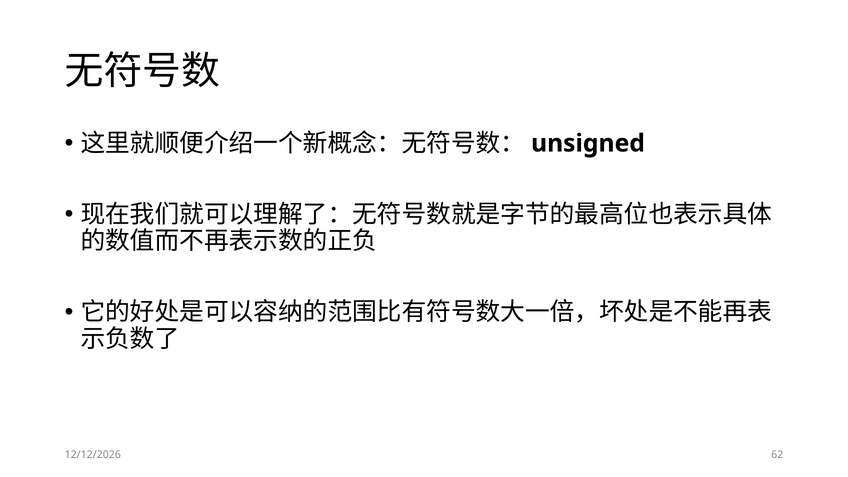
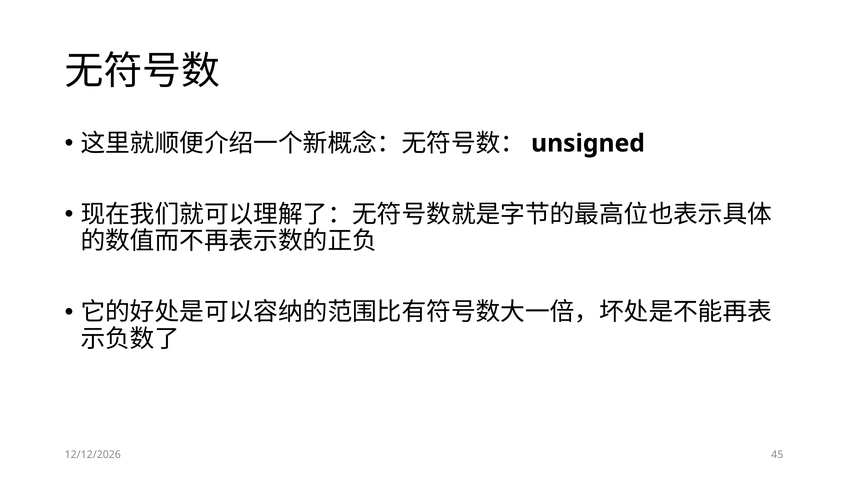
62: 62 -> 45 (777, 455)
